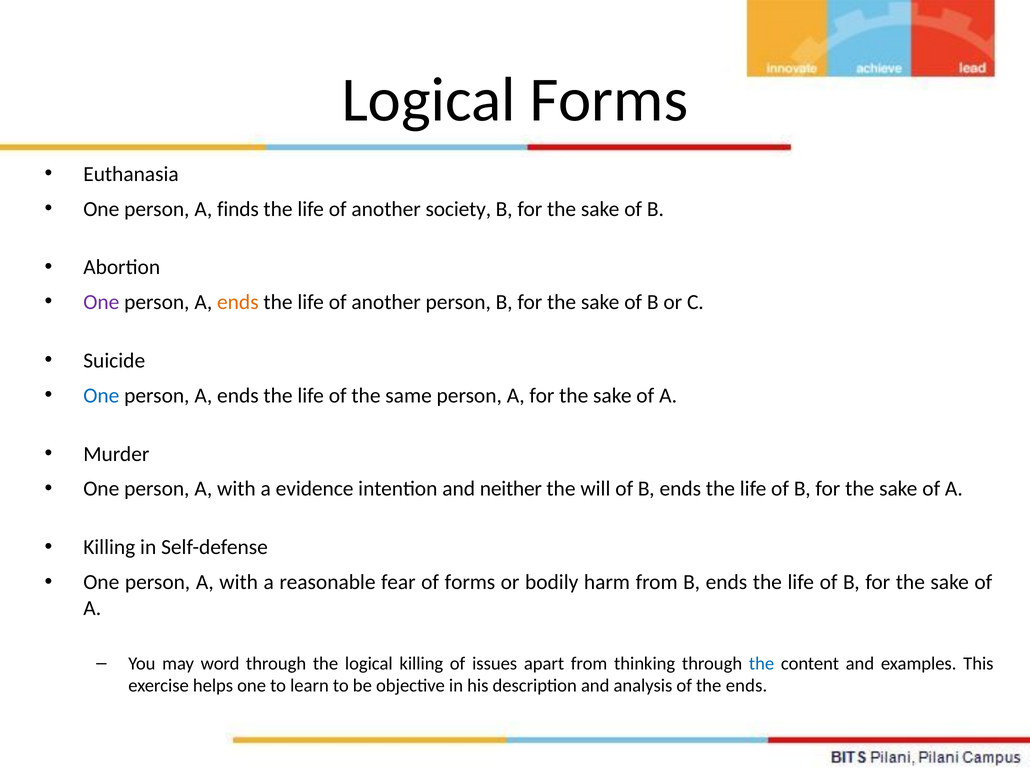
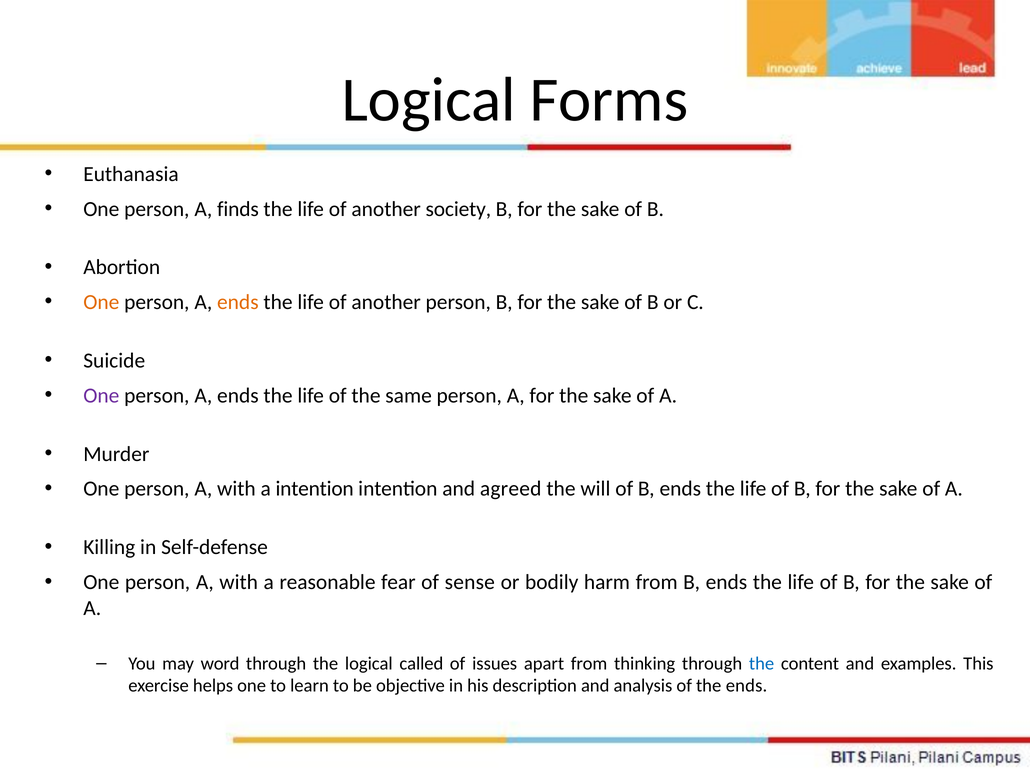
One colour: purple -> orange (101, 302)
One colour: blue -> purple (101, 395)
a evidence: evidence -> intention (315, 489)
neither: neither -> agreed (511, 489)
of forms: forms -> sense (470, 582)
logical killing: killing -> called (421, 663)
